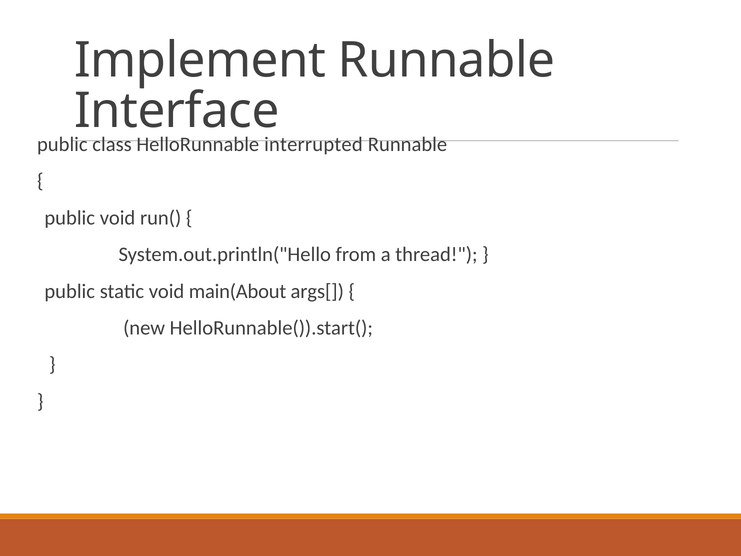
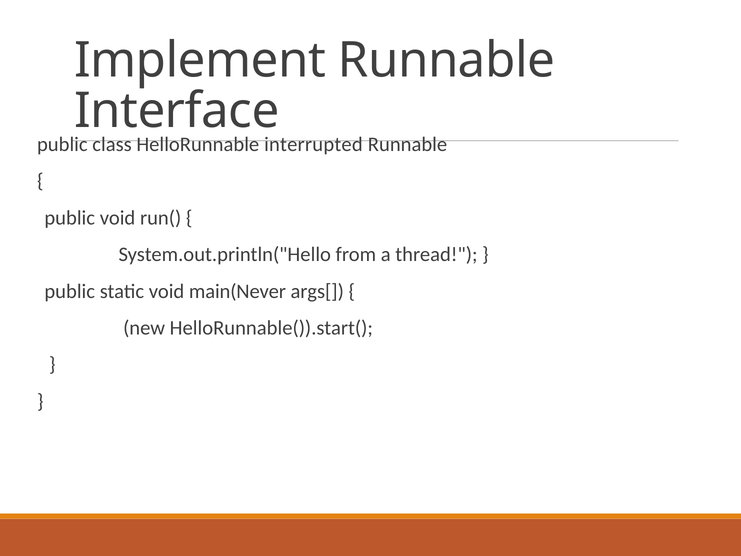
main(About: main(About -> main(Never (238, 291)
